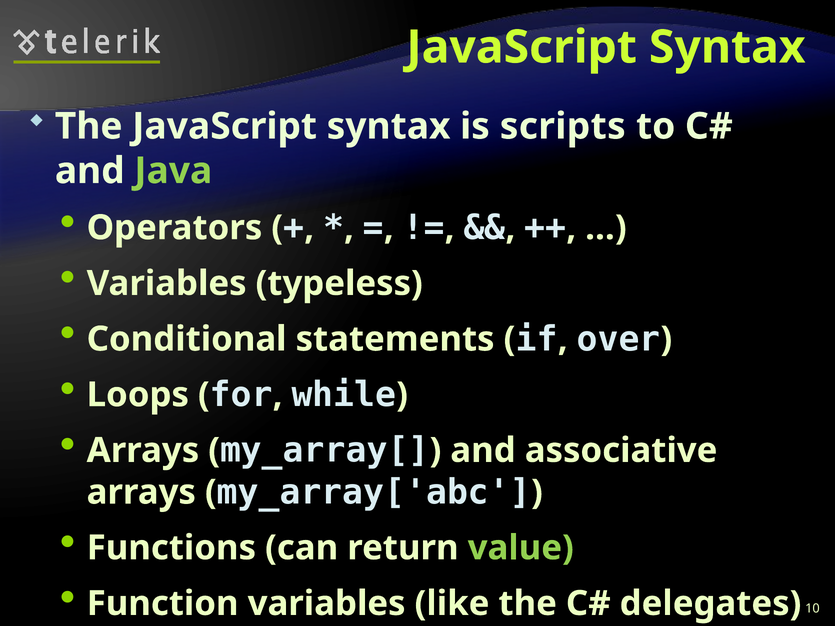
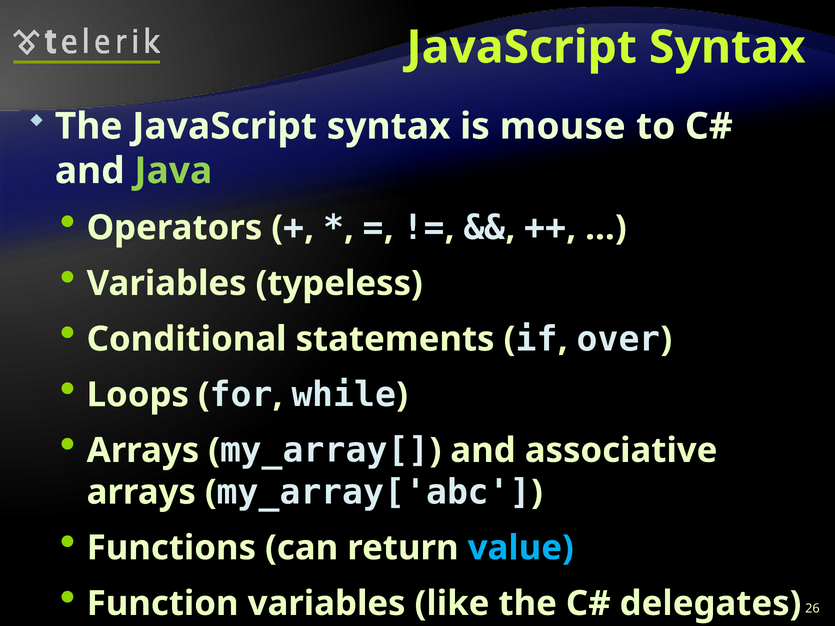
scripts: scripts -> mouse (563, 126)
value colour: light green -> light blue (521, 548)
10: 10 -> 26 (812, 609)
